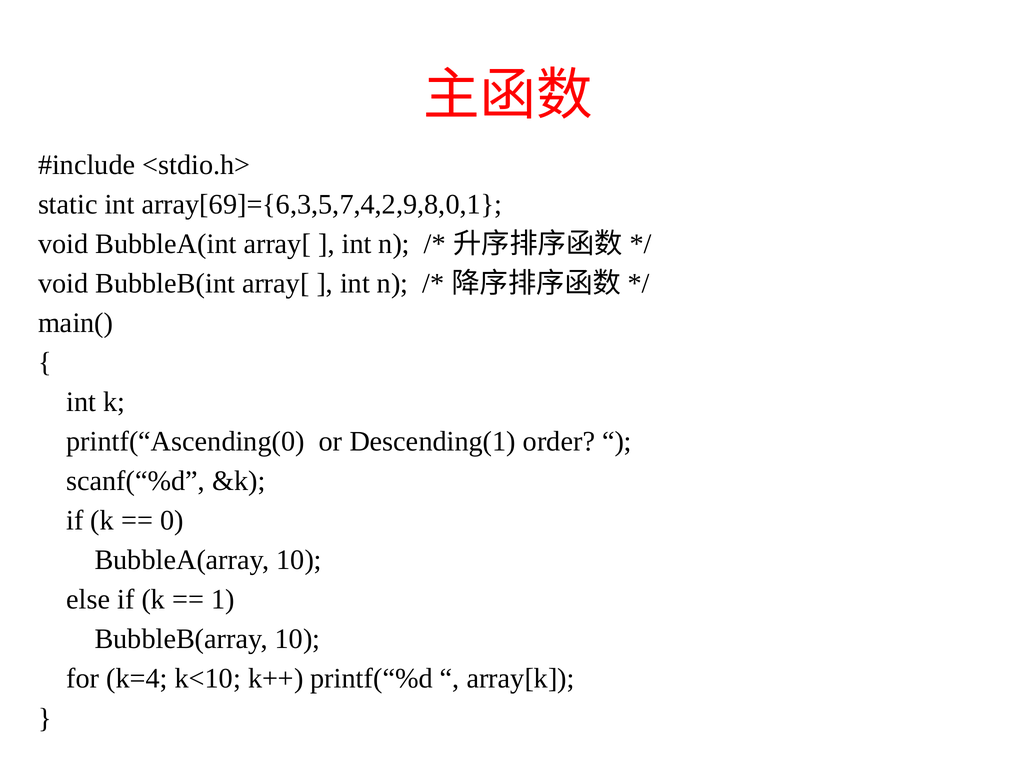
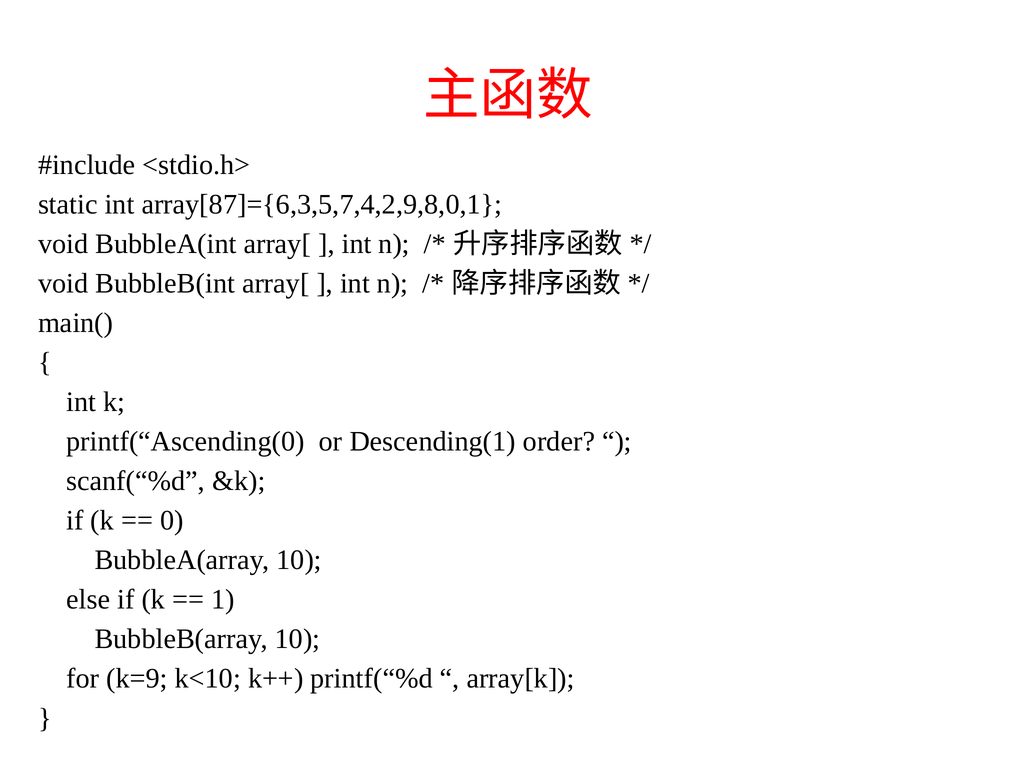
array[69]={6,3,5,7,4,2,9,8,0,1: array[69]={6,3,5,7,4,2,9,8,0,1 -> array[87]={6,3,5,7,4,2,9,8,0,1 (322, 204)
k=4: k=4 -> k=9 (137, 679)
